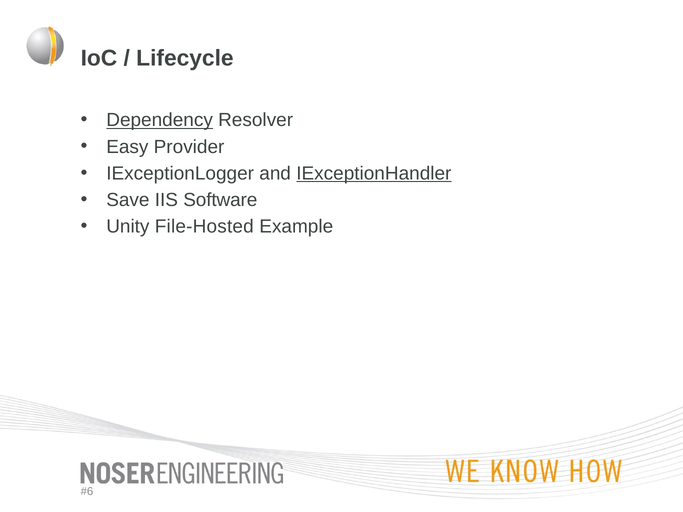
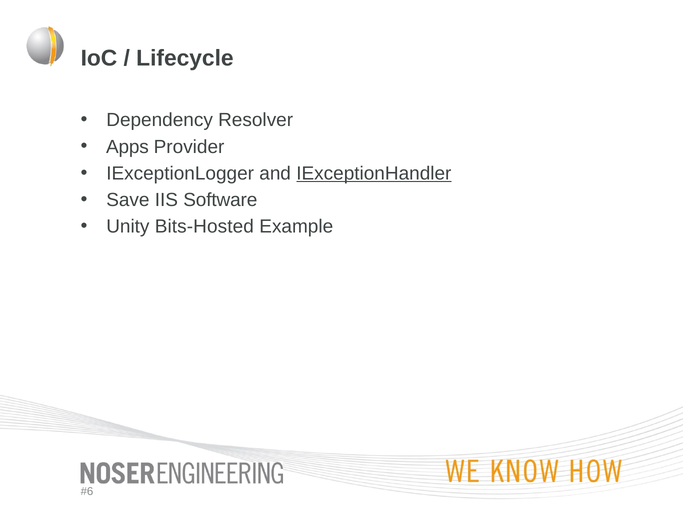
Dependency underline: present -> none (160, 120)
Easy: Easy -> Apps (127, 147)
File-Hosted: File-Hosted -> Bits-Hosted (204, 227)
